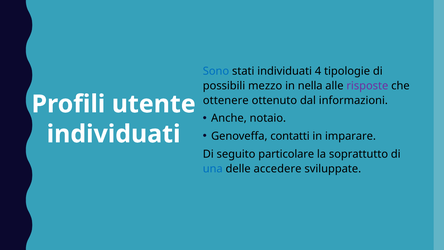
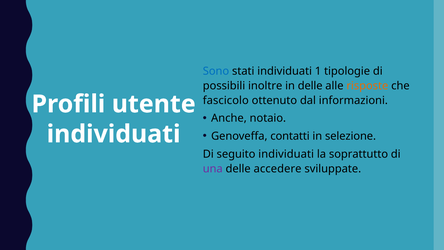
4: 4 -> 1 (318, 71)
mezzo: mezzo -> inoltre (265, 86)
in nella: nella -> delle (310, 86)
risposte colour: purple -> orange (367, 86)
ottenere: ottenere -> fascicolo (226, 100)
imparare: imparare -> selezione (351, 136)
seguito particolare: particolare -> individuati (286, 154)
una colour: blue -> purple (213, 169)
